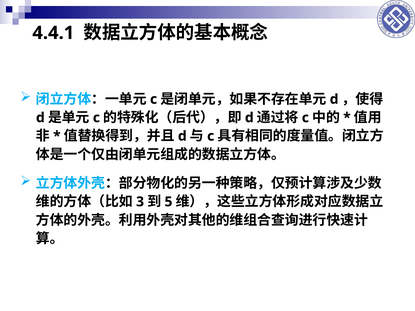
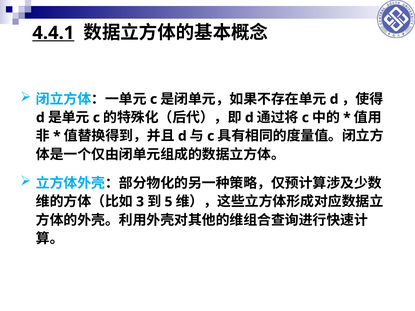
4.4.1 underline: none -> present (53, 33)
